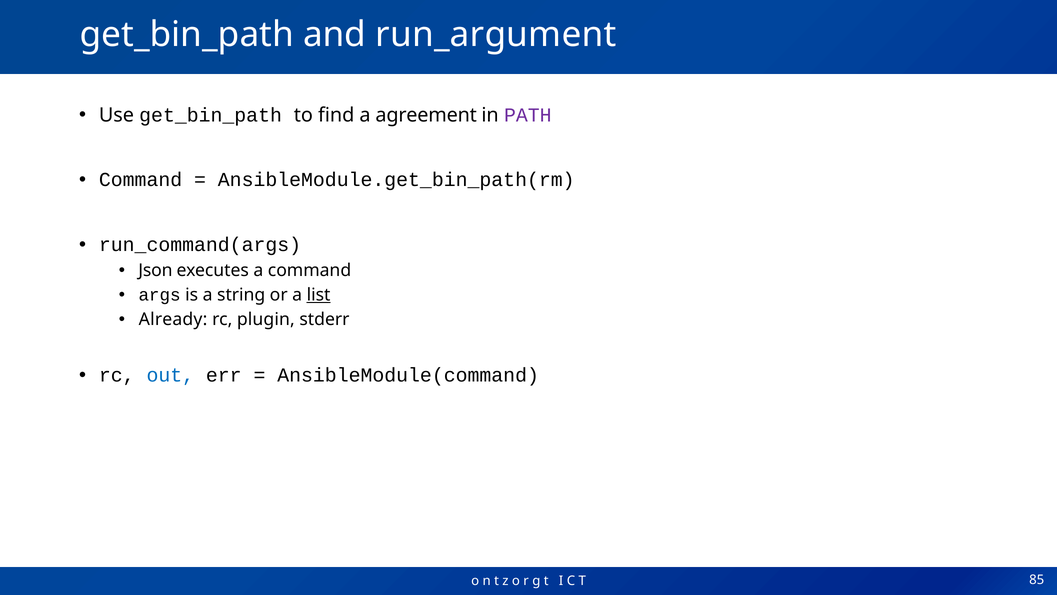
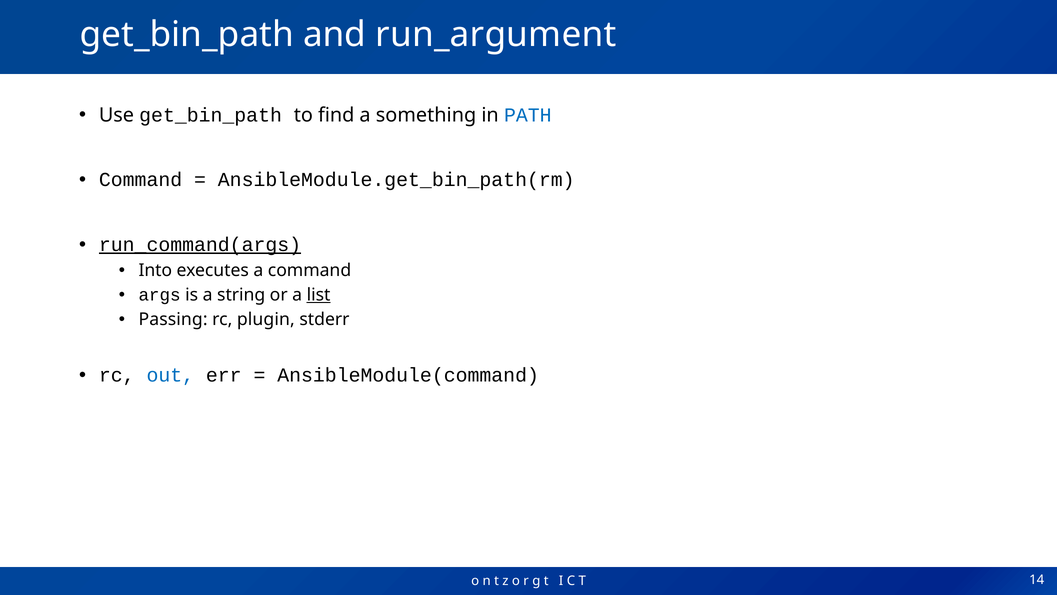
agreement: agreement -> something (426, 115)
PATH colour: purple -> blue (528, 115)
run_command(args underline: none -> present (200, 245)
Json: Json -> Into (155, 270)
Already: Already -> Passing (173, 319)
85: 85 -> 14 (1037, 579)
